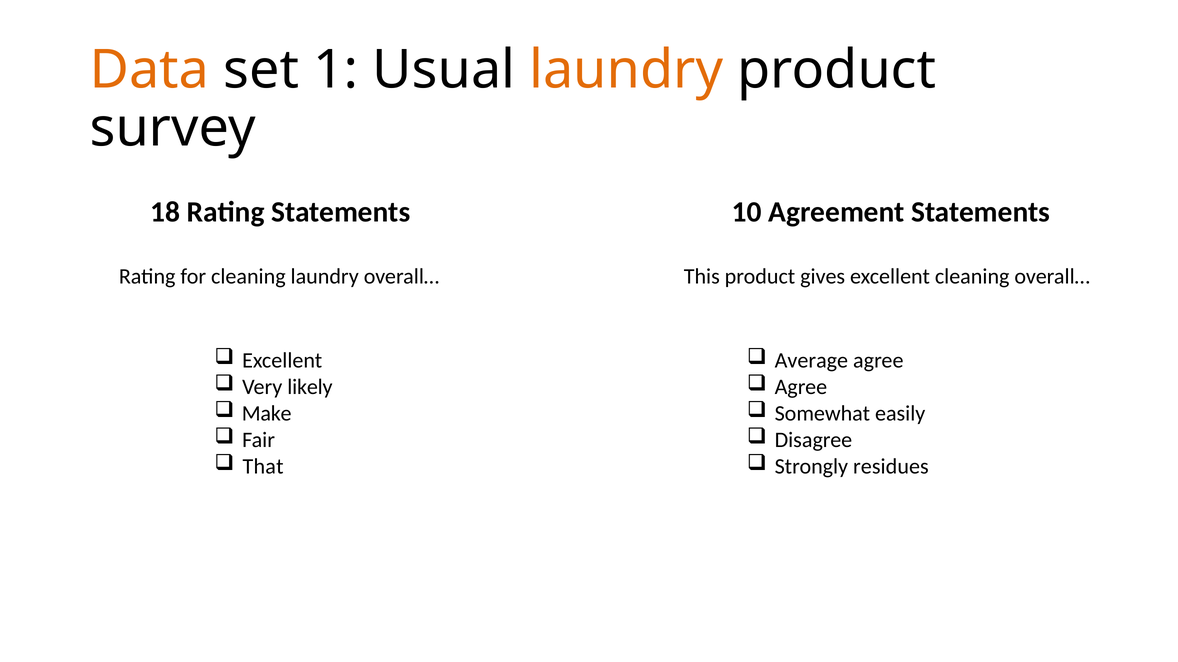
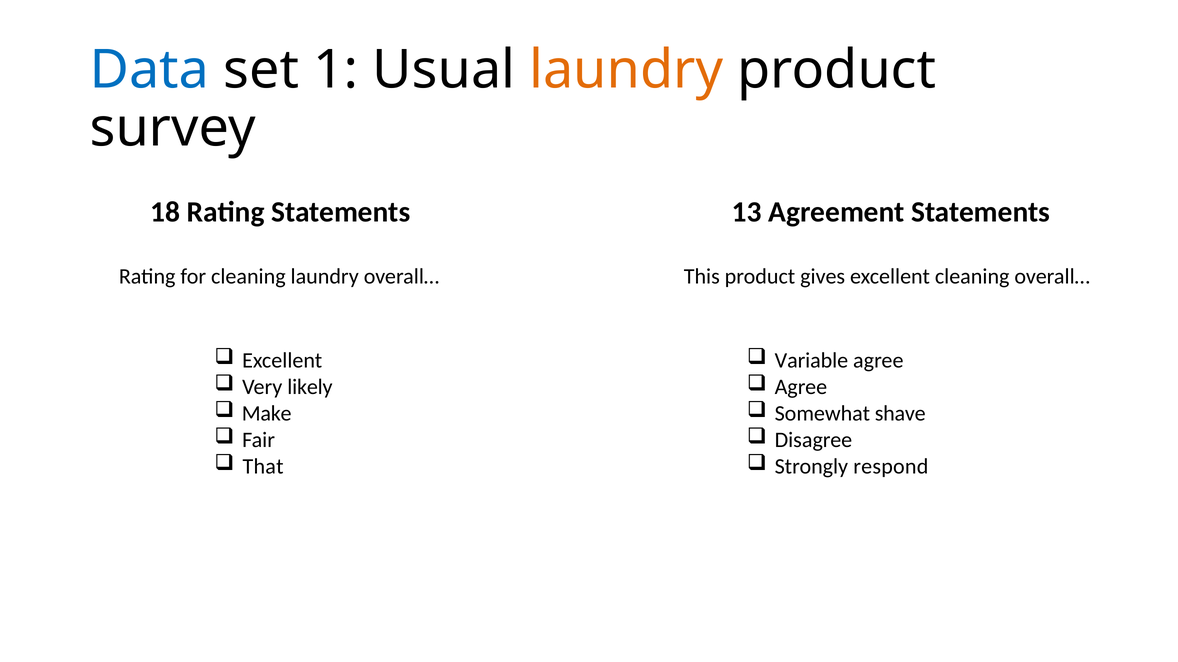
Data colour: orange -> blue (150, 70)
10: 10 -> 13 (747, 212)
Average: Average -> Variable (811, 361)
easily: easily -> shave (900, 414)
residues: residues -> respond (891, 467)
